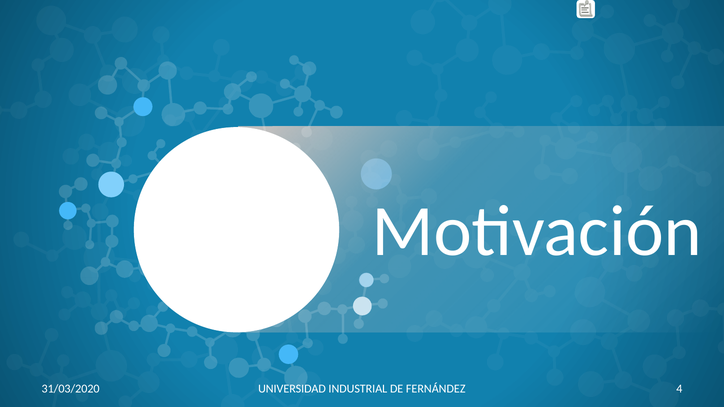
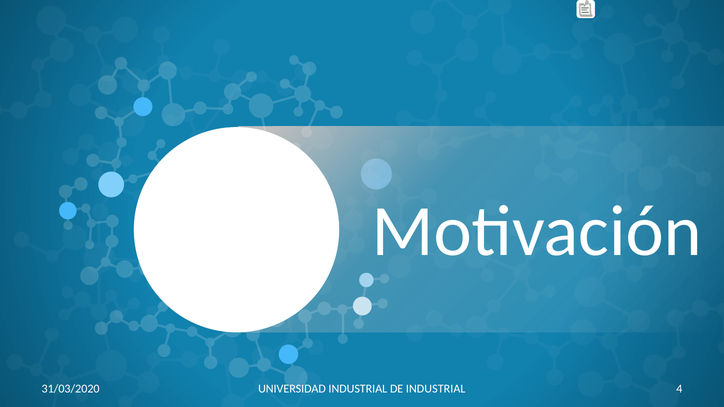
DE FERNÁNDEZ: FERNÁNDEZ -> INDUSTRIAL (436, 389)
